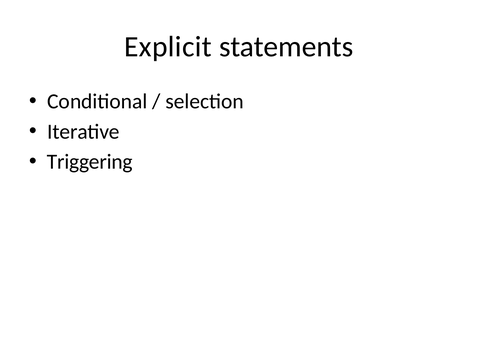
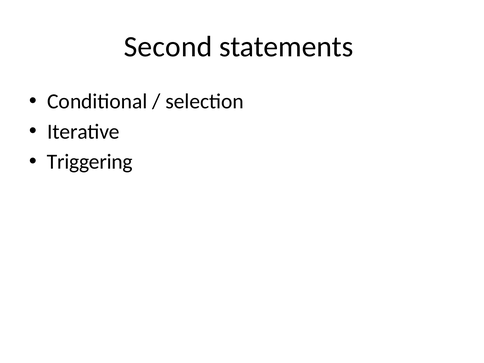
Explicit: Explicit -> Second (168, 47)
